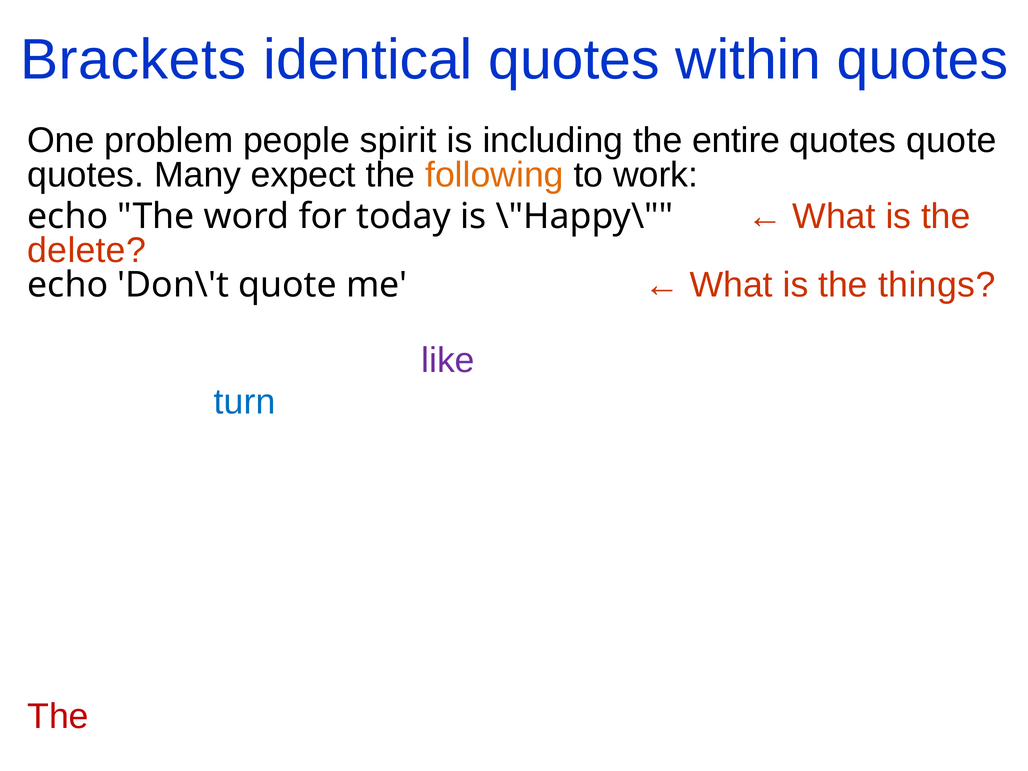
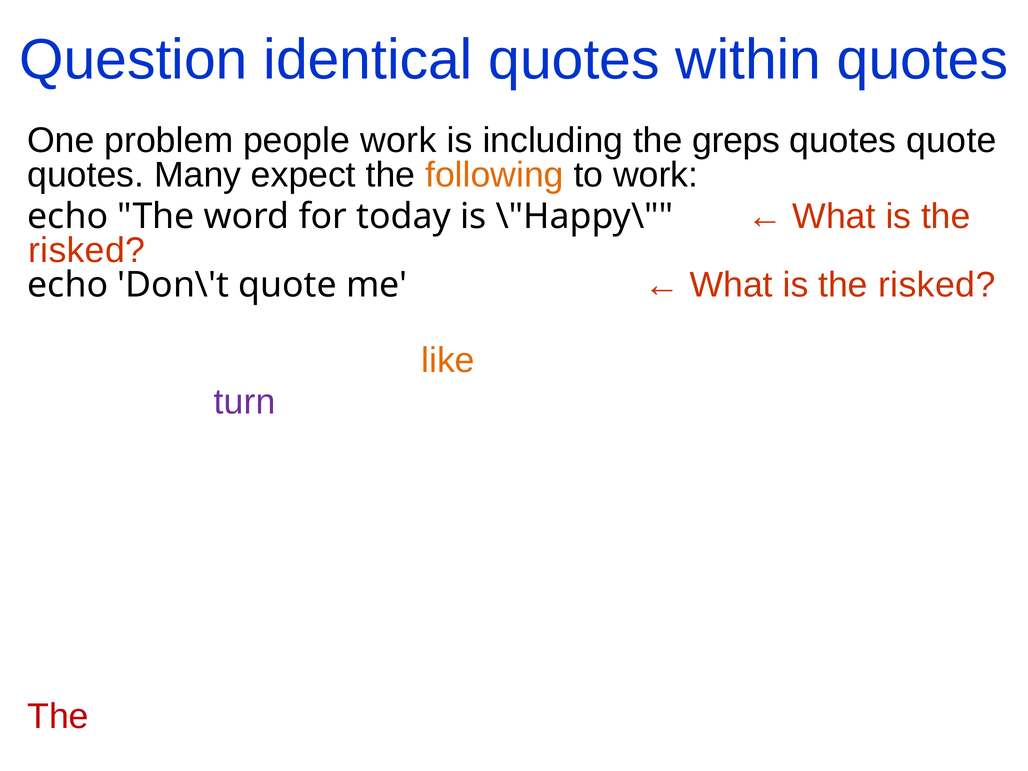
Brackets: Brackets -> Question (133, 60)
people spirit: spirit -> work (398, 141)
entire: entire -> greps (736, 141)
delete: delete -> risked (87, 251)
things: things -> risked (937, 285)
like colour: purple -> orange (448, 360)
turn colour: blue -> purple (245, 402)
